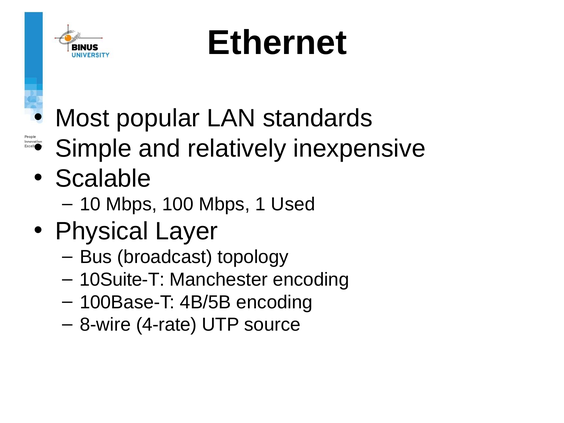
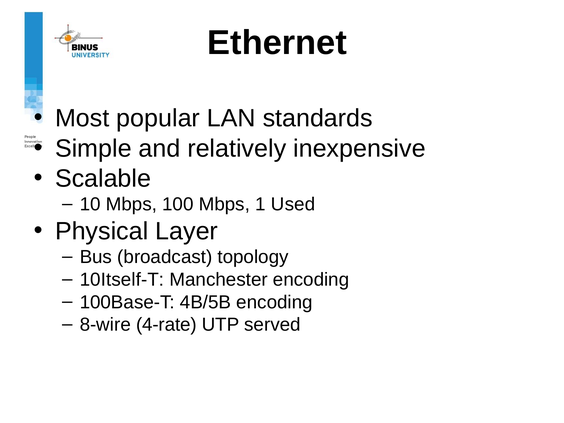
10Suite-T: 10Suite-T -> 10Itself-T (122, 280)
source: source -> served (272, 325)
